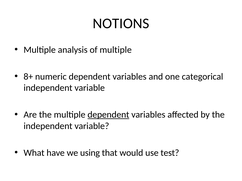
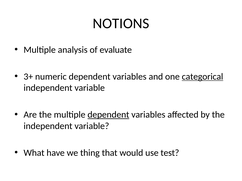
of multiple: multiple -> evaluate (116, 50)
8+: 8+ -> 3+ (28, 77)
categorical underline: none -> present (202, 77)
using: using -> thing (90, 153)
